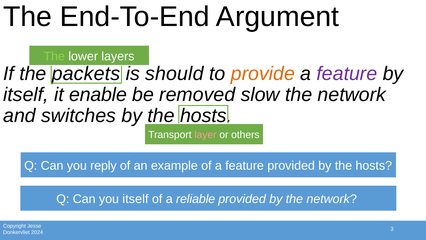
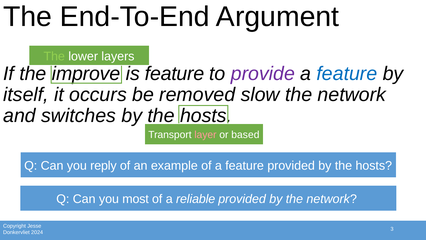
packets: packets -> improve (86, 73)
is should: should -> feature (175, 73)
provide colour: orange -> purple (263, 73)
feature colour: purple -> blue (347, 73)
enable: enable -> occurs (98, 95)
others: others -> based (245, 135)
you itself: itself -> most (136, 199)
